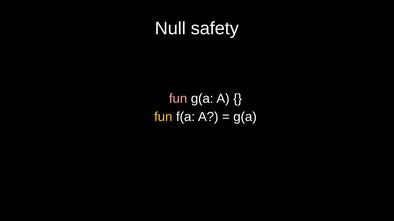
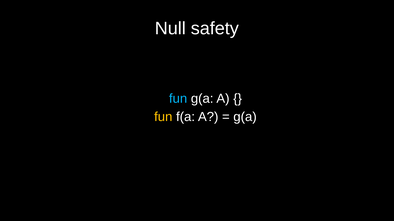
fun colour: pink -> light blue (178, 99)
